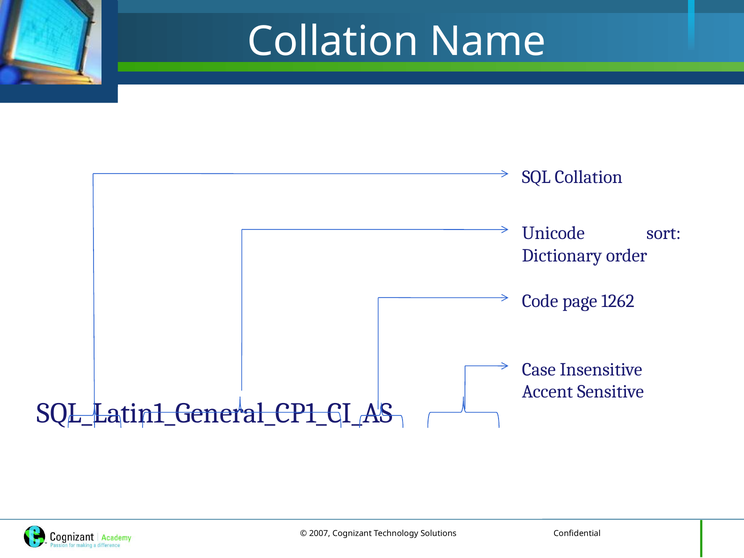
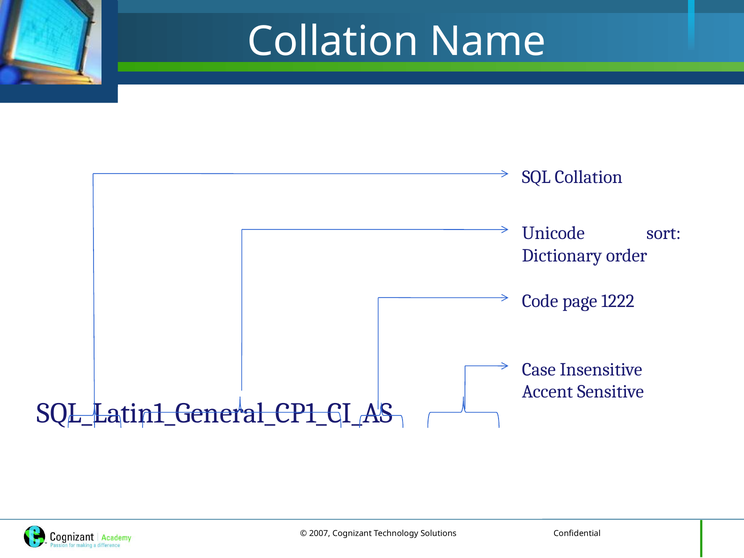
1262: 1262 -> 1222 (618, 301)
